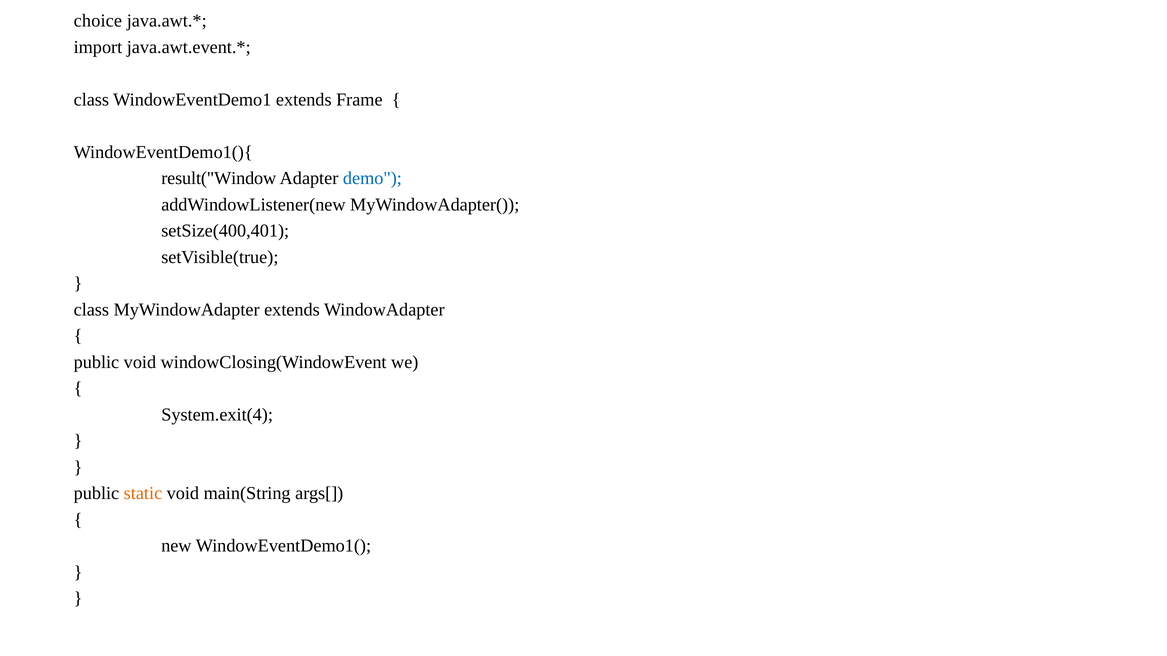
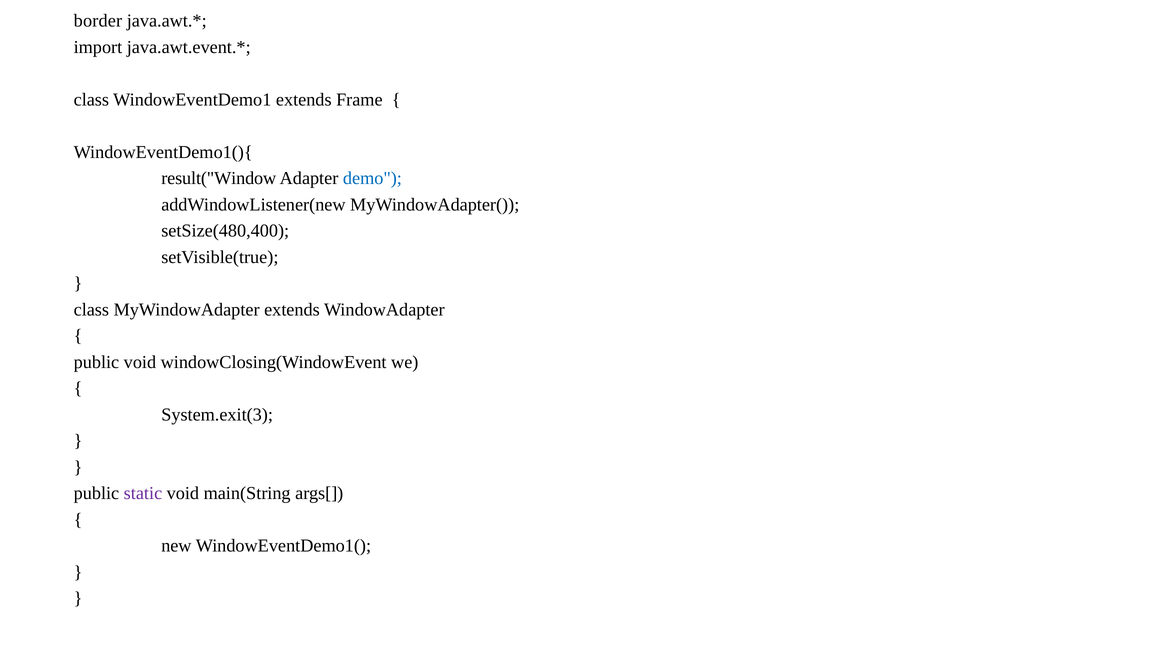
choice: choice -> border (98, 21)
setSize(400,401: setSize(400,401 -> setSize(480,400 (225, 231)
System.exit(4: System.exit(4 -> System.exit(3 (217, 415)
static colour: orange -> purple (143, 494)
